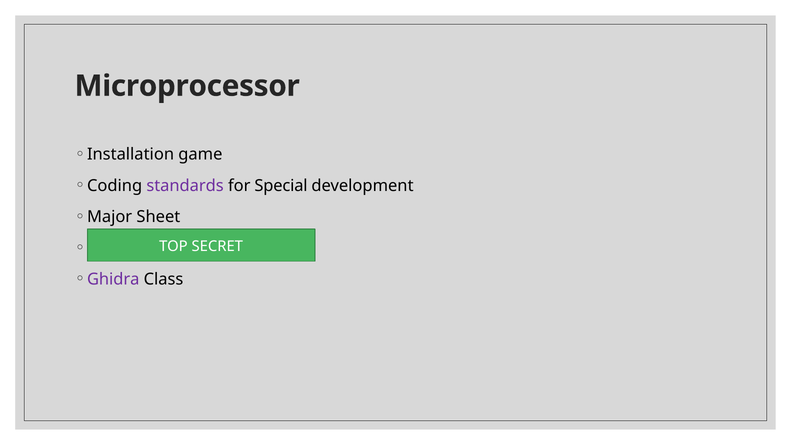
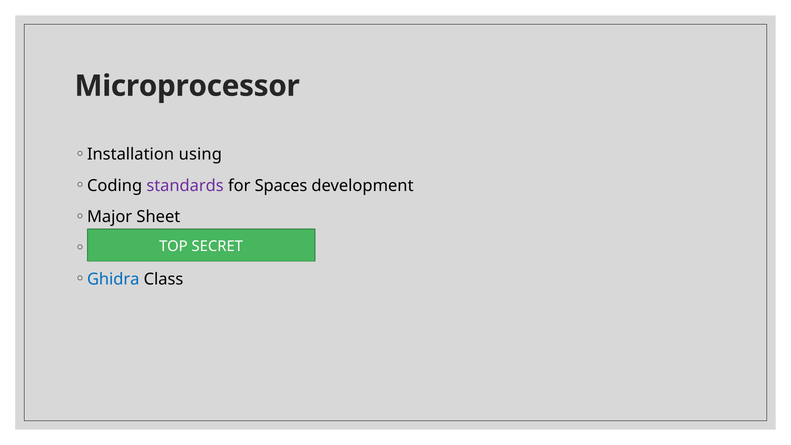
game: game -> using (200, 154)
Special: Special -> Spaces (281, 186)
Ghidra colour: purple -> blue (113, 279)
